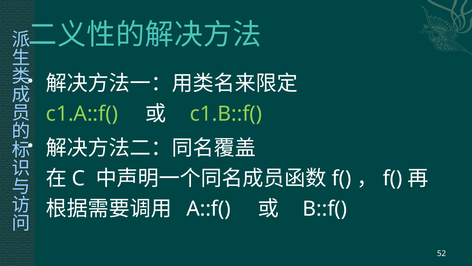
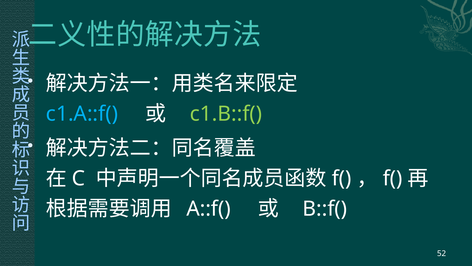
c1.A::f( colour: light green -> light blue (82, 114)
